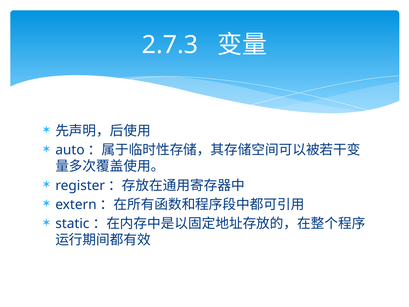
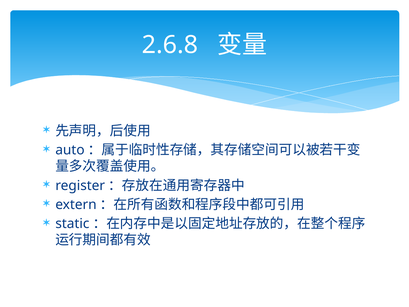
2.7.3: 2.7.3 -> 2.6.8 (170, 45)
